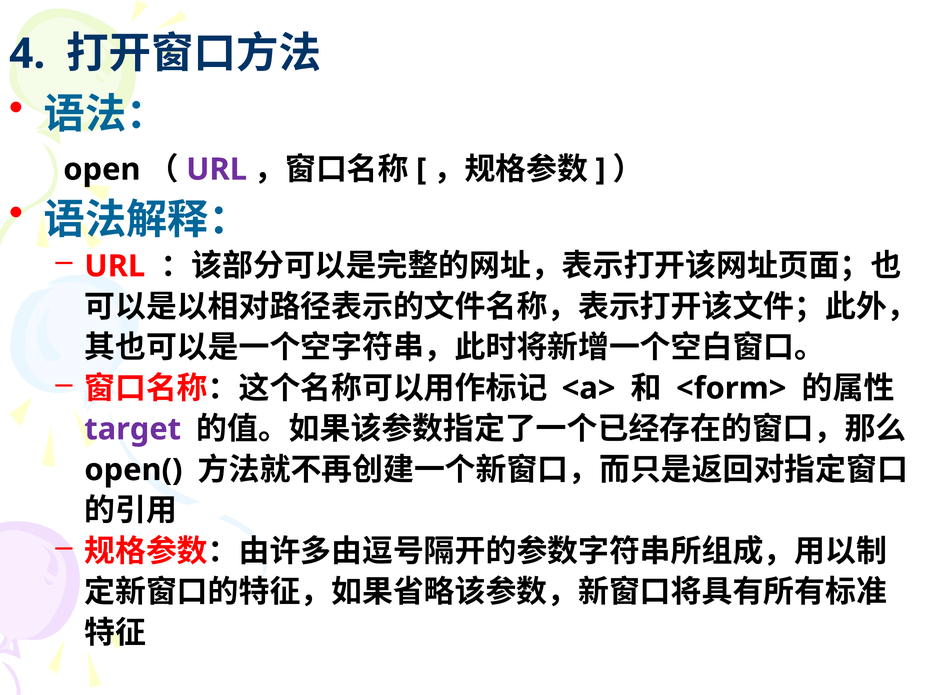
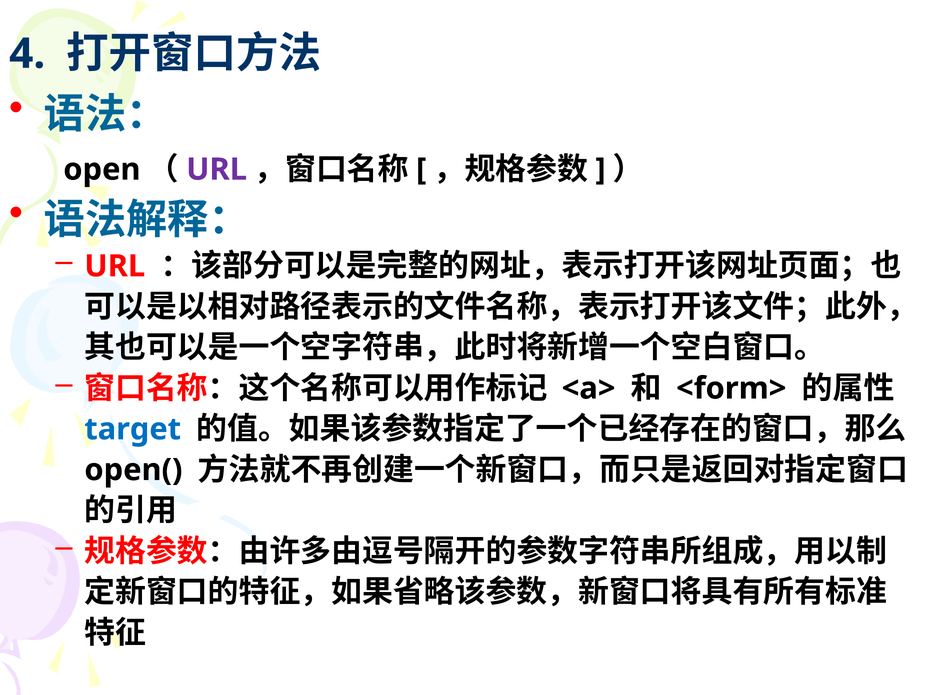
target colour: purple -> blue (133, 429)
